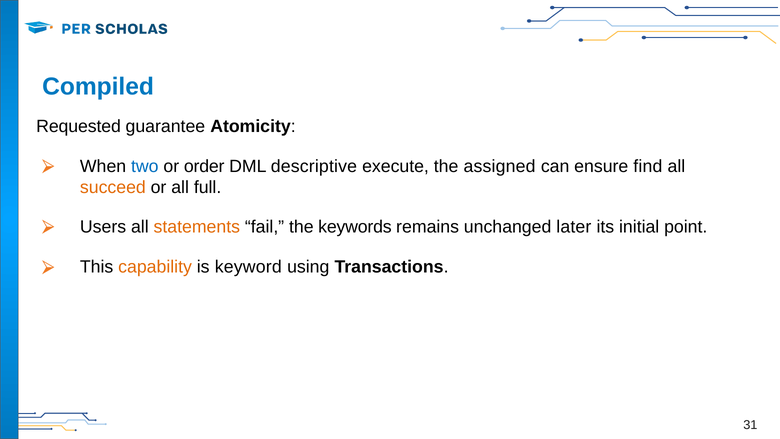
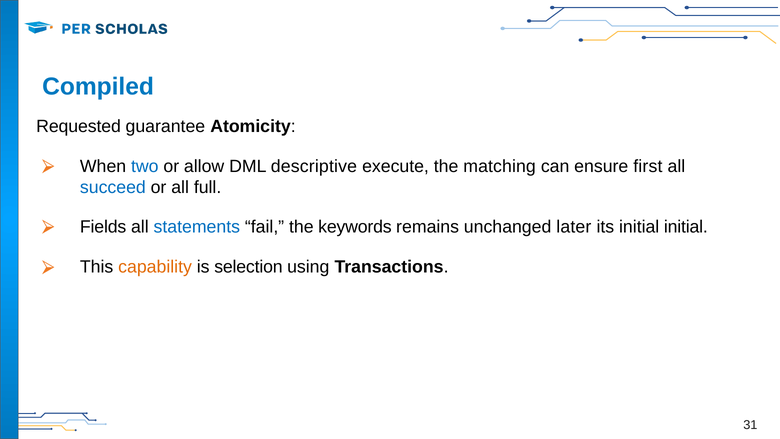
order: order -> allow (204, 166)
assigned: assigned -> matching (500, 166)
find: find -> first (648, 166)
succeed colour: orange -> blue (113, 187)
Users: Users -> Fields (103, 227)
statements colour: orange -> blue (197, 227)
initial point: point -> initial (686, 227)
keyword: keyword -> selection (248, 267)
